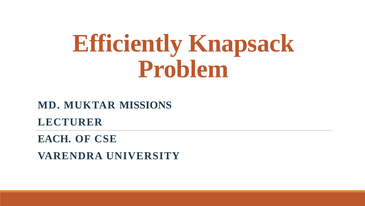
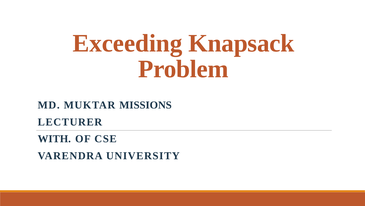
Efficiently: Efficiently -> Exceeding (128, 43)
EACH: EACH -> WITH (54, 138)
